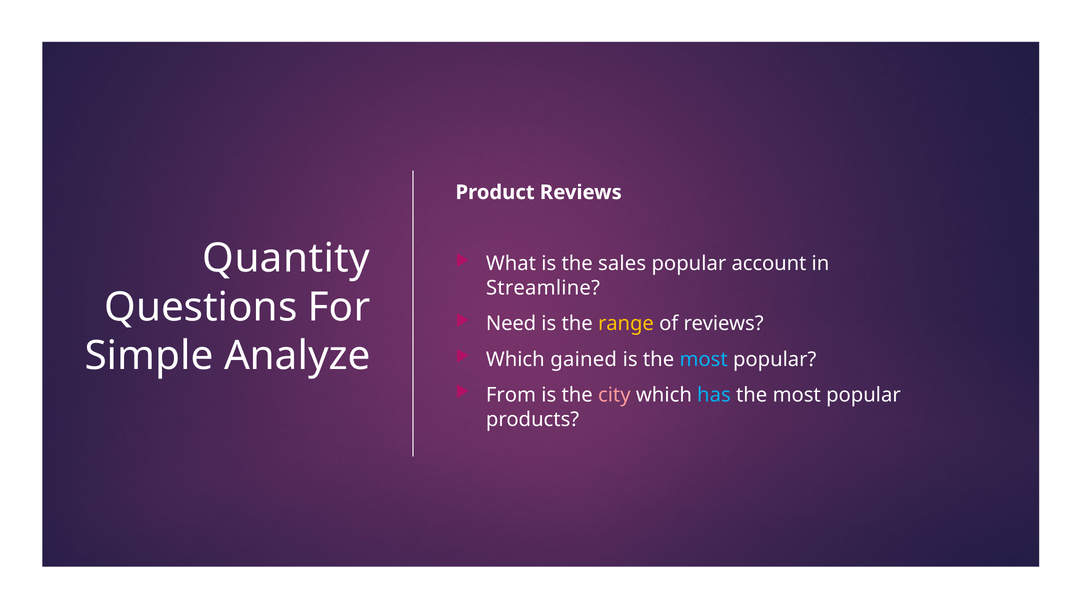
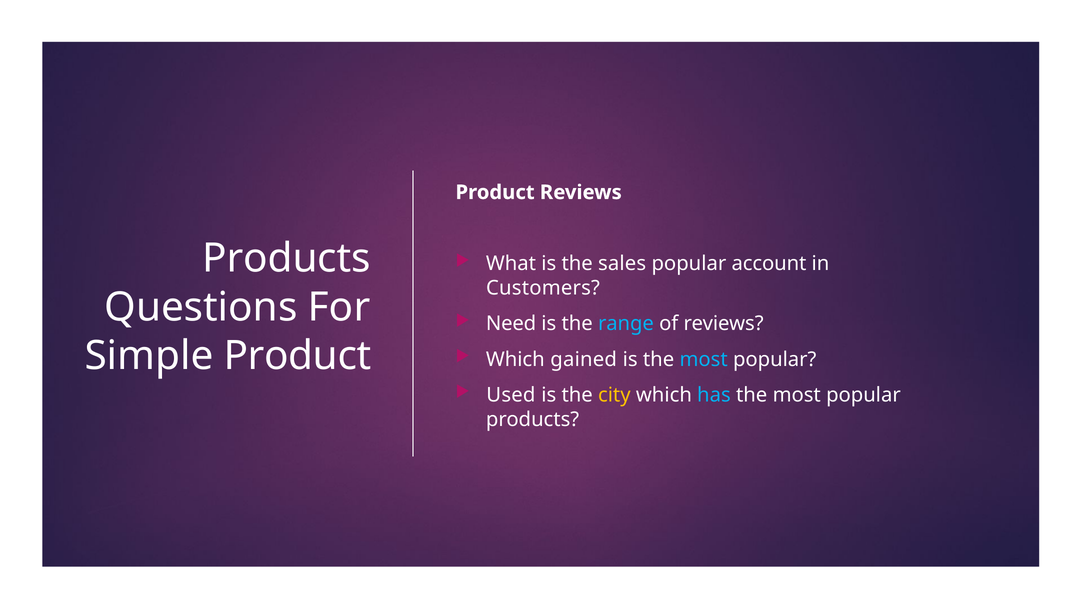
Quantity: Quantity -> Products (287, 258)
Streamline: Streamline -> Customers (543, 288)
range colour: yellow -> light blue (626, 323)
Simple Analyze: Analyze -> Product (297, 356)
From: From -> Used (511, 395)
city colour: pink -> yellow (614, 395)
